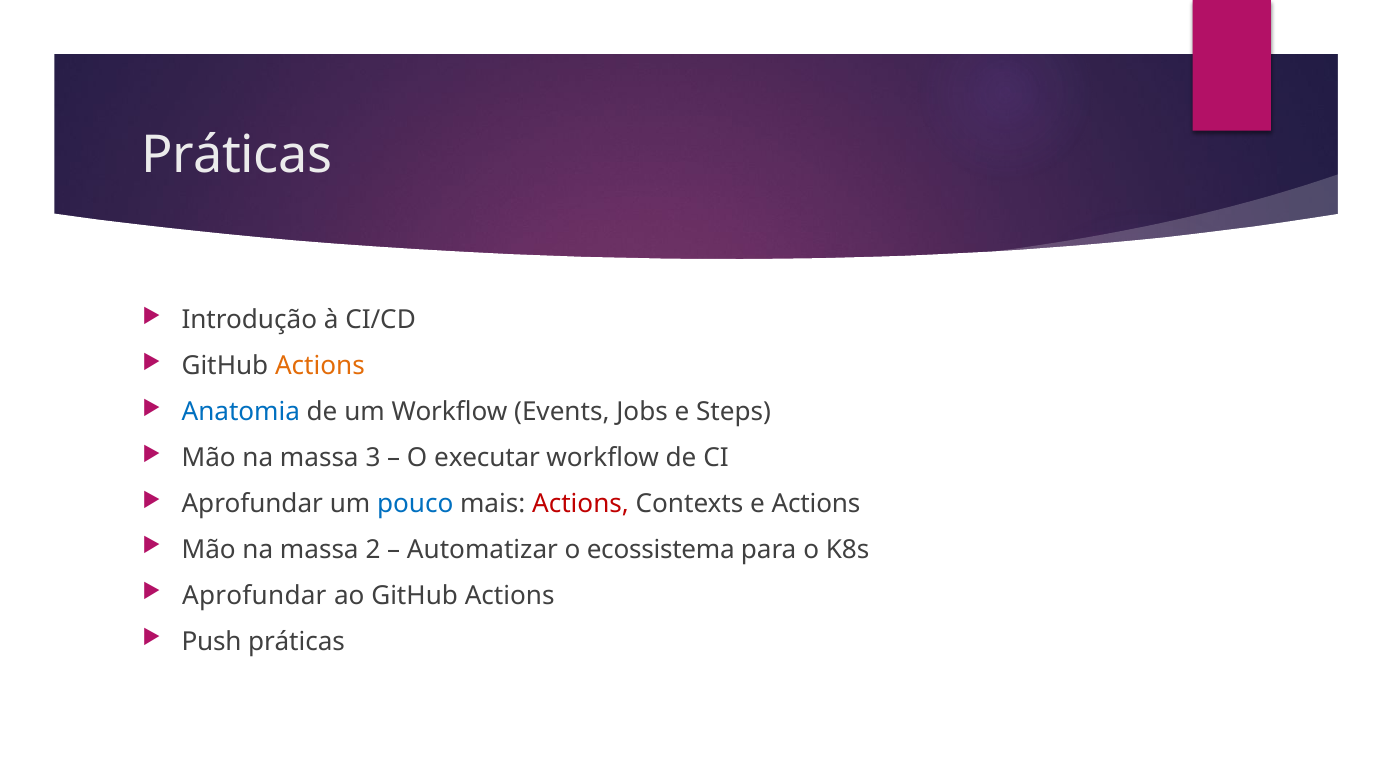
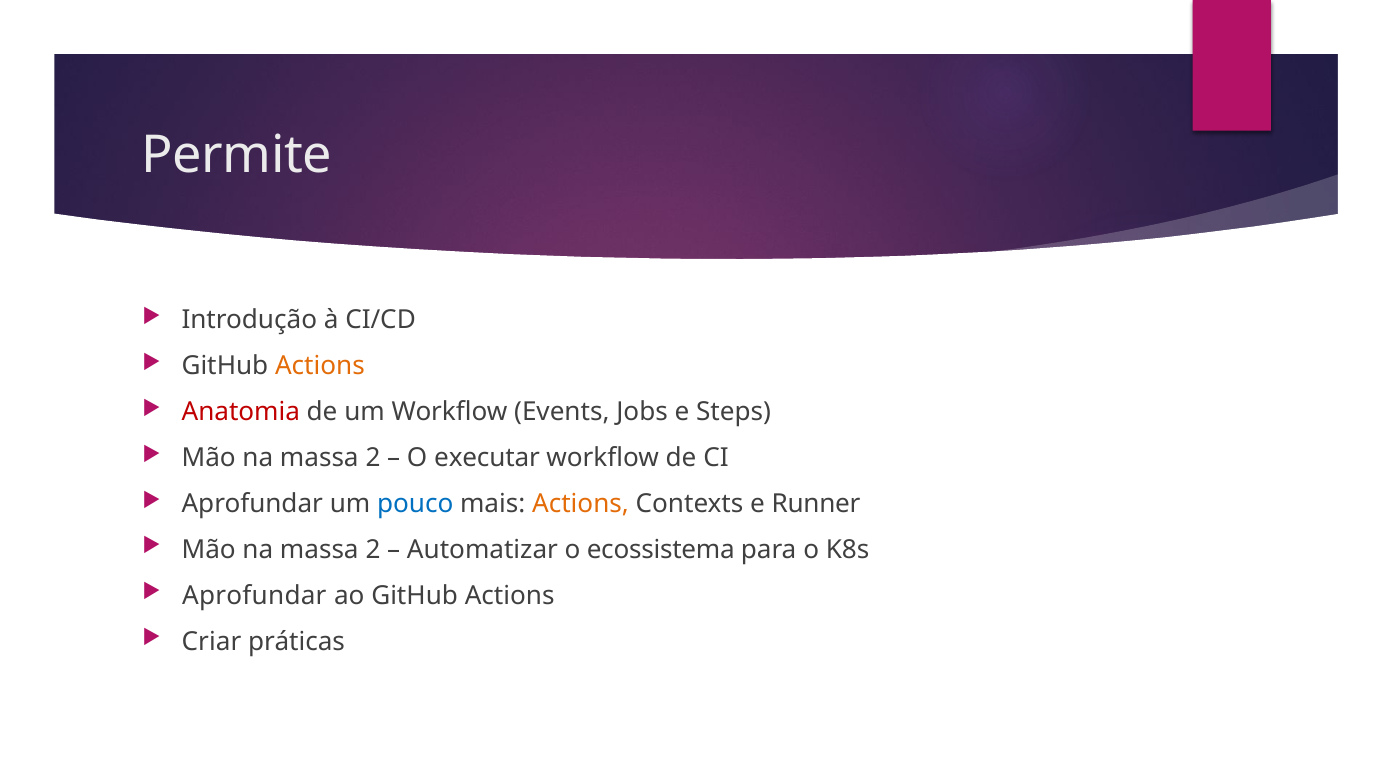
Práticas: Práticas -> Permite (237, 155)
Anatomia colour: blue -> red (241, 412)
3: 3 -> 2 (373, 458)
Actions colour: red -> orange (580, 504)
e Actions: Actions -> Runner (816, 504)
Push: Push -> Criar (211, 641)
